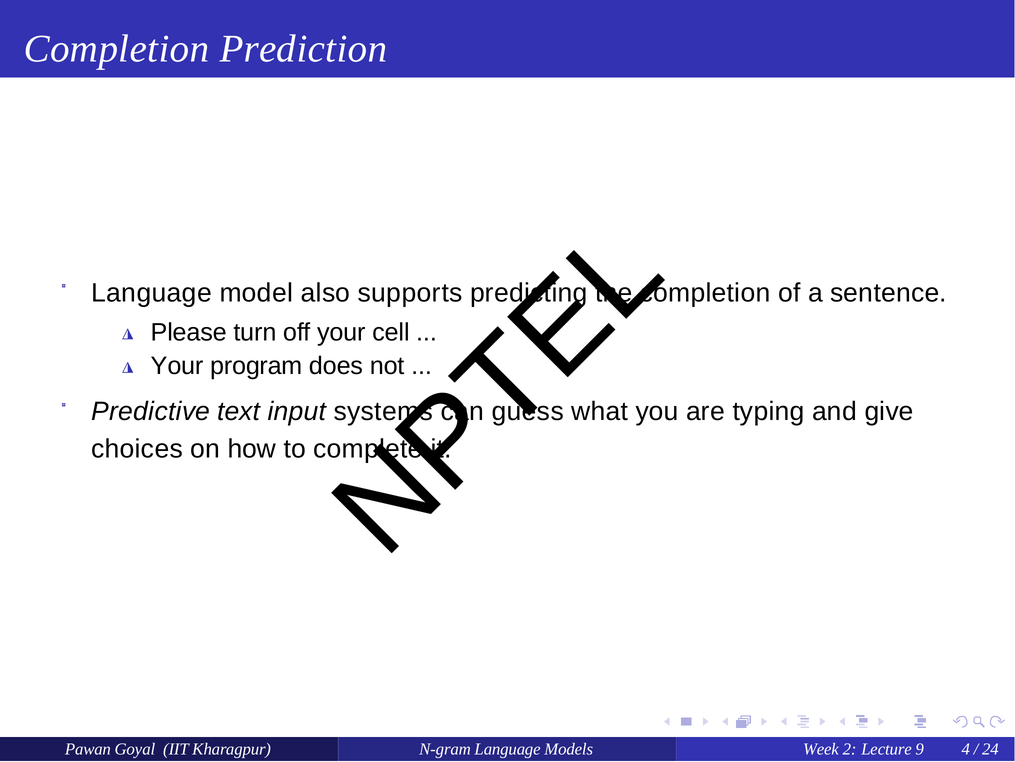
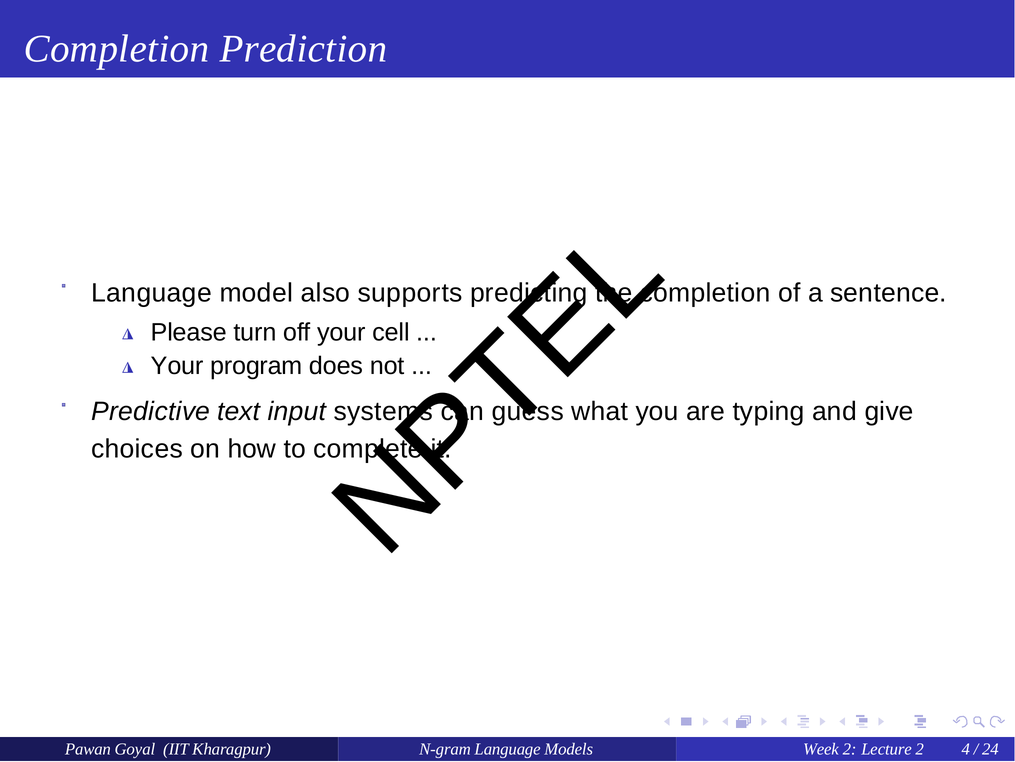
Lecture 9: 9 -> 2 (920, 749)
